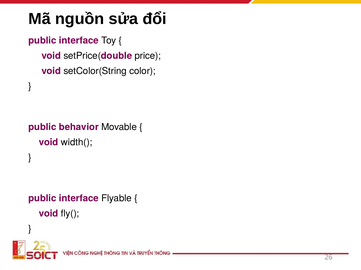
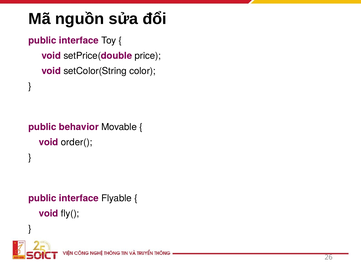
width(: width( -> order( (77, 143)
